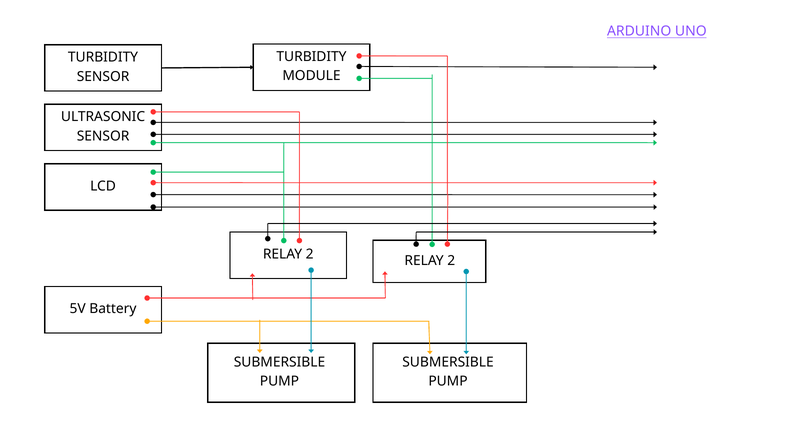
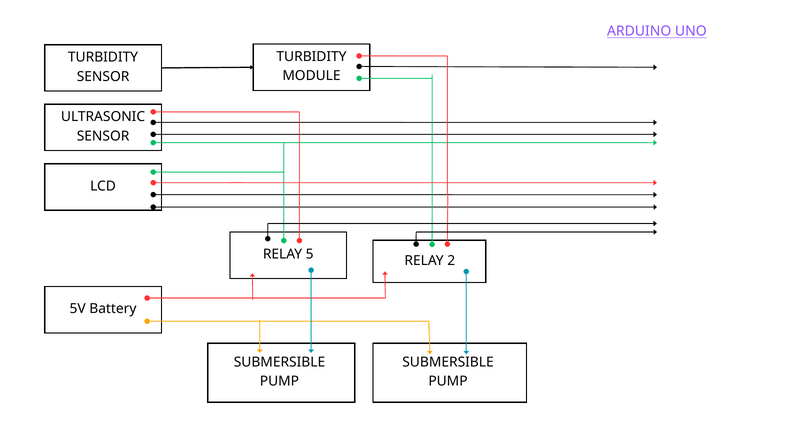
2: 2 -> 5 (310, 254)
